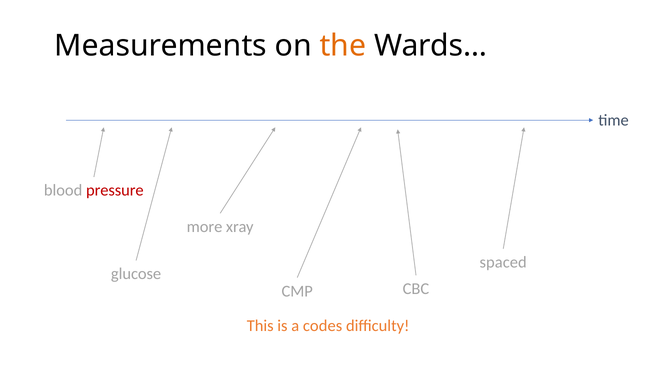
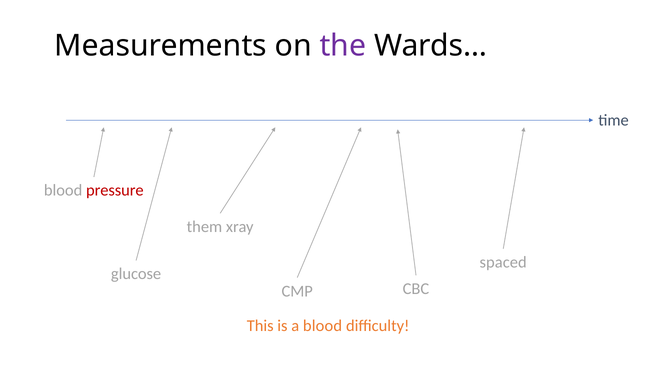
the colour: orange -> purple (343, 46)
more: more -> them (204, 227)
a codes: codes -> blood (323, 326)
